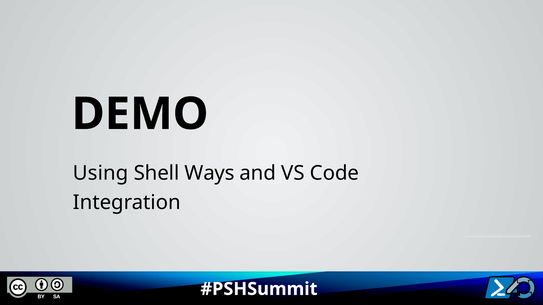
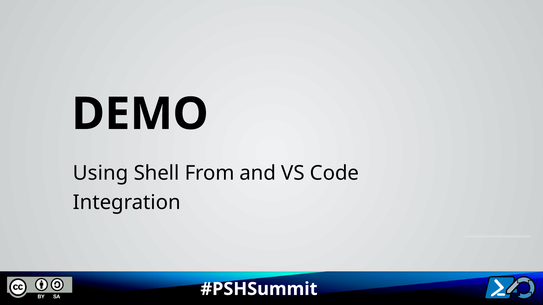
Ways: Ways -> From (210, 173)
